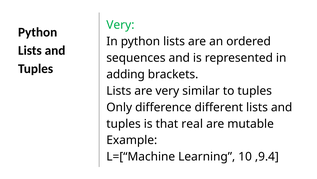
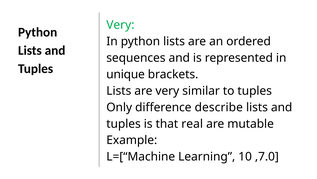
adding: adding -> unique (126, 74)
different: different -> describe (219, 107)
,9.4: ,9.4 -> ,7.0 (267, 156)
